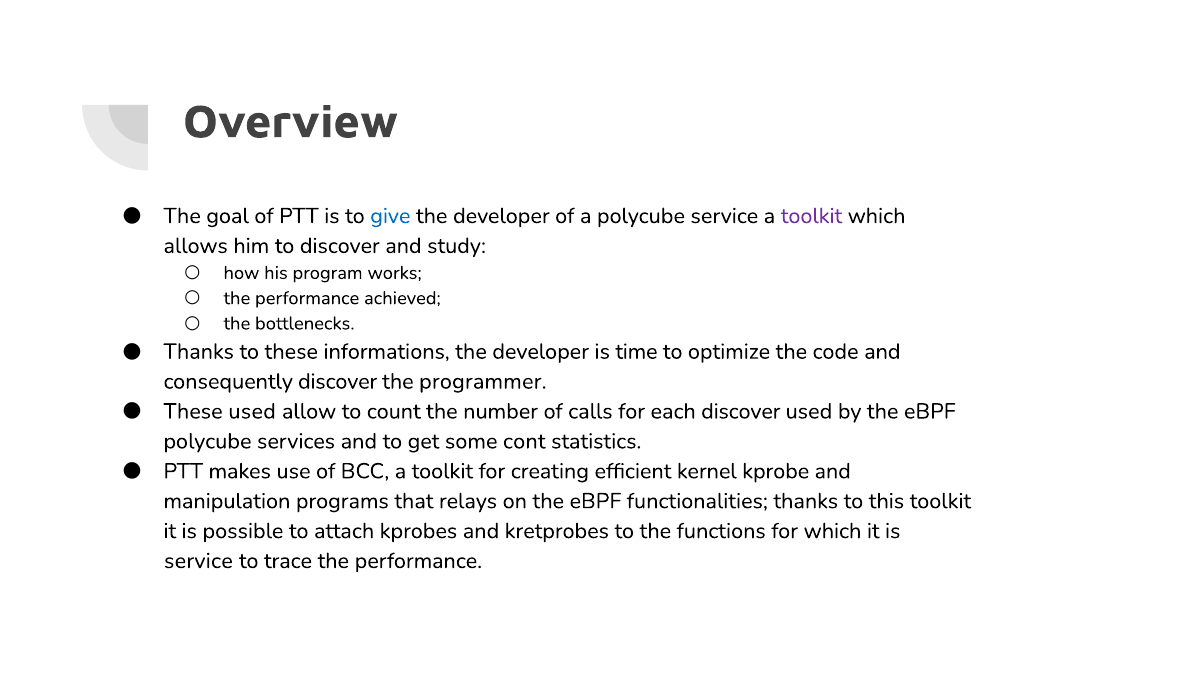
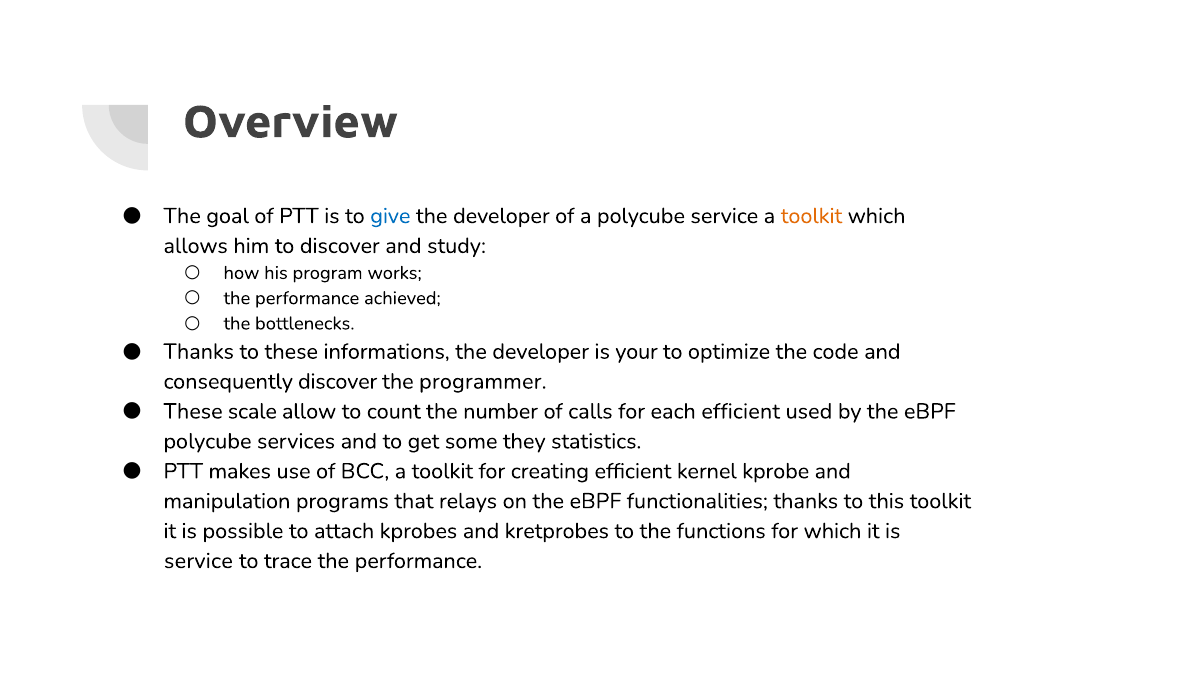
toolkit colour: purple -> orange (811, 216)
time: time -> your (636, 352)
These used: used -> scale (252, 412)
each discover: discover -> efficient (741, 412)
cont: cont -> they (524, 442)
